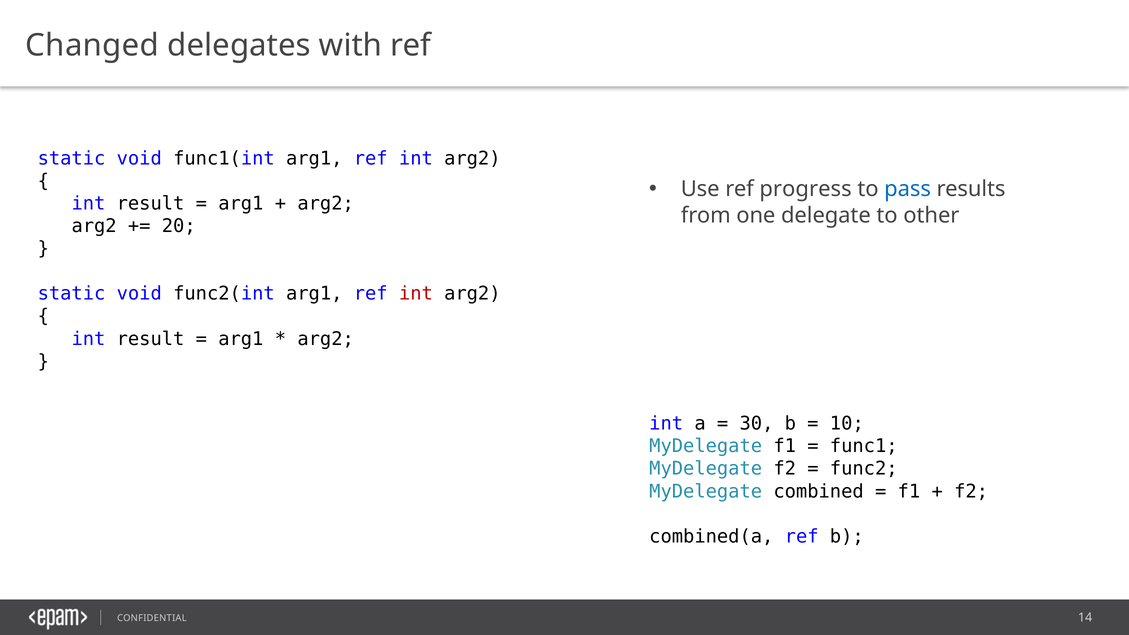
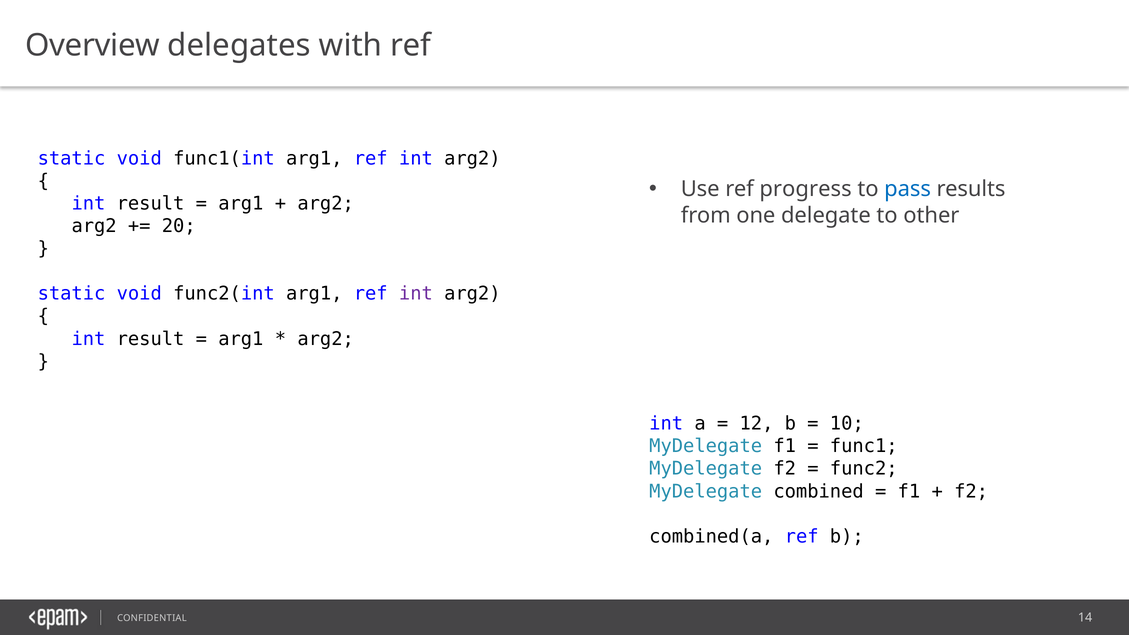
Changed: Changed -> Overview (93, 45)
int colour: red -> purple (416, 294)
30: 30 -> 12 (756, 424)
